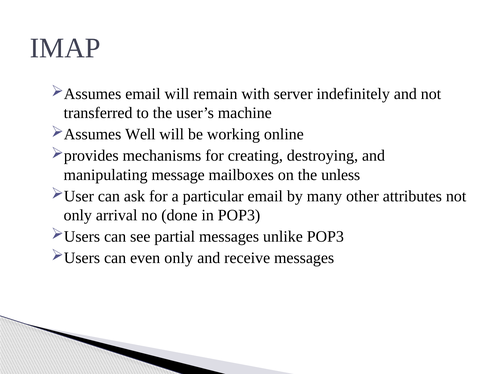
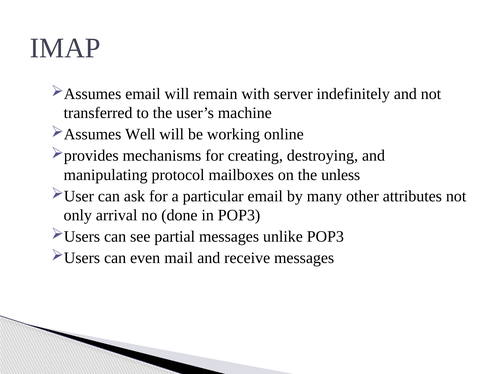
message: message -> protocol (178, 175)
even only: only -> mail (179, 258)
